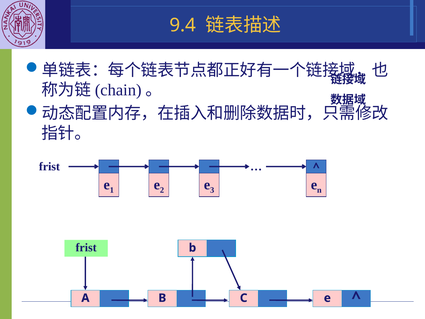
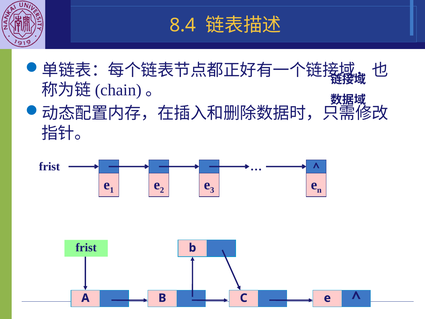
9.4: 9.4 -> 8.4 (183, 25)
